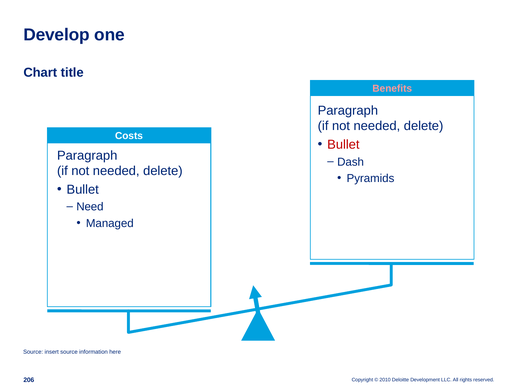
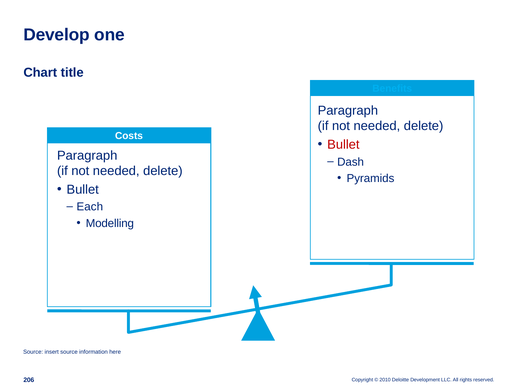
Benefits colour: pink -> light blue (392, 89)
Need: Need -> Each (90, 207)
Managed: Managed -> Modelling (110, 223)
